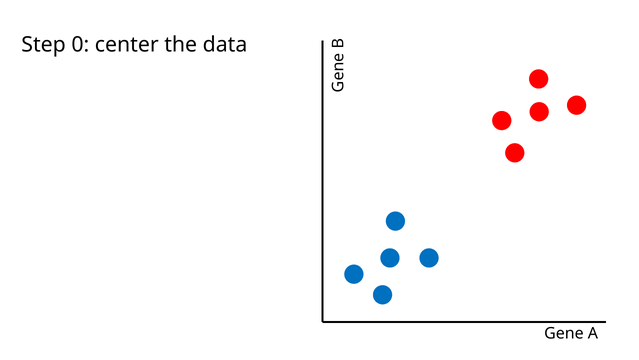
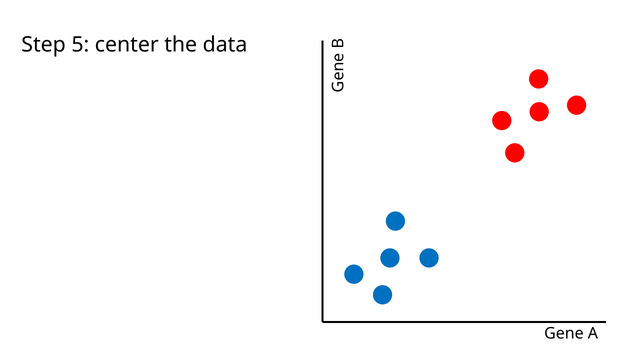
0: 0 -> 5 (80, 45)
